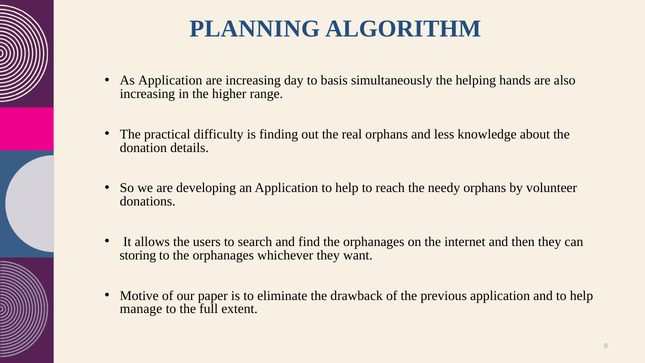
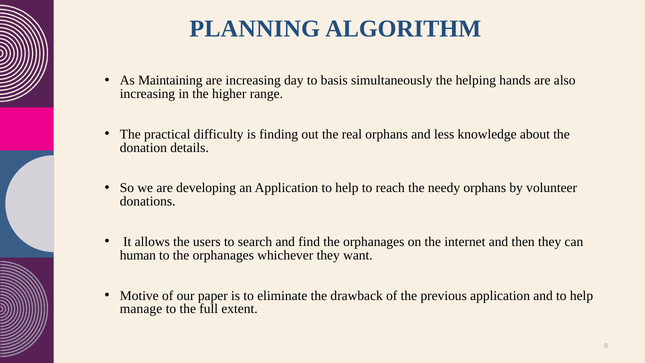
As Application: Application -> Maintaining (170, 80)
storing: storing -> human (138, 255)
